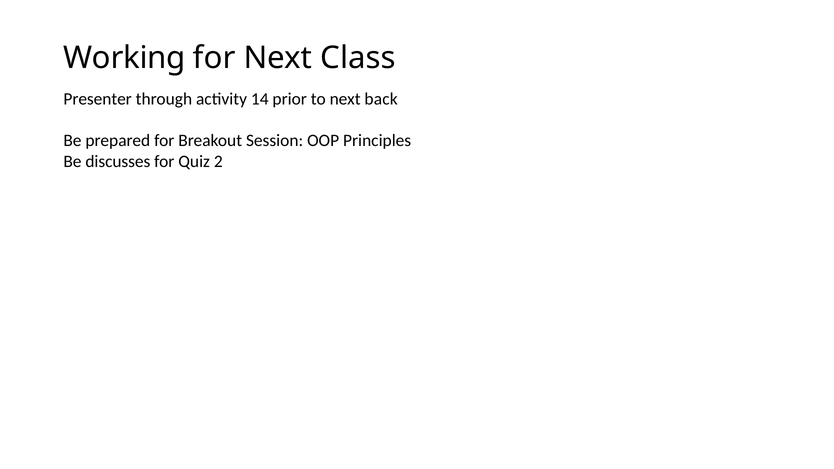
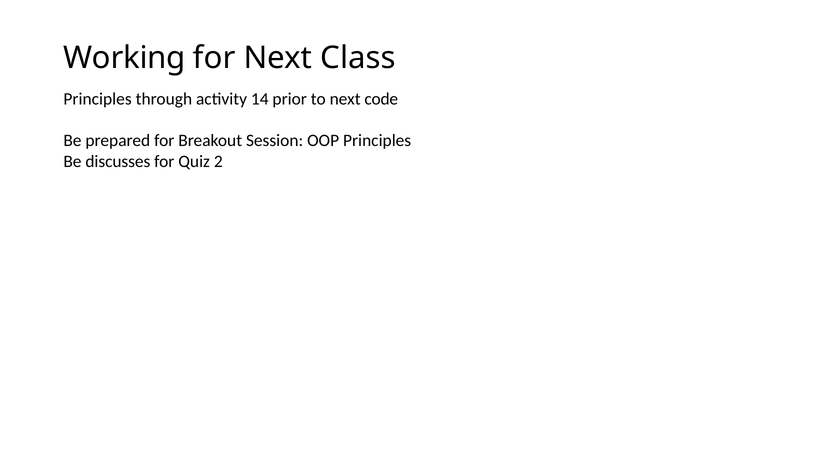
Presenter: Presenter -> Principles (98, 99)
back: back -> code (381, 99)
